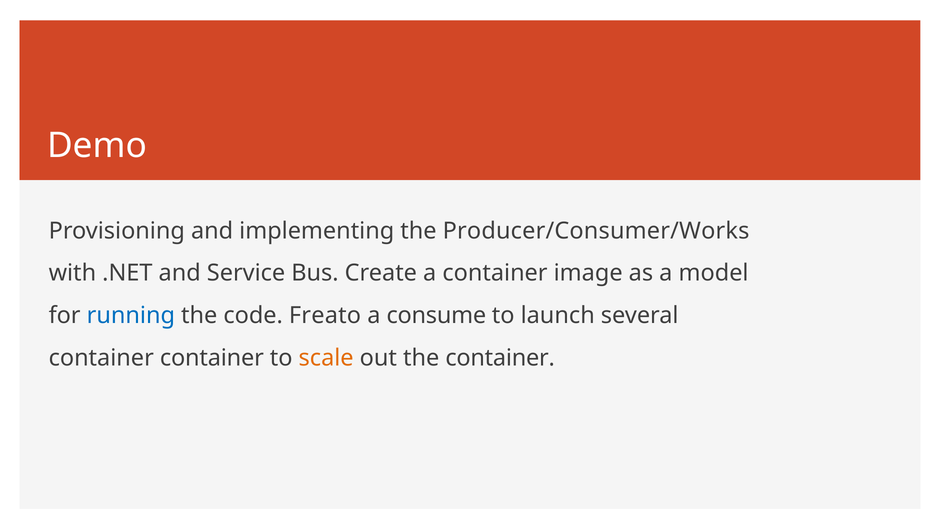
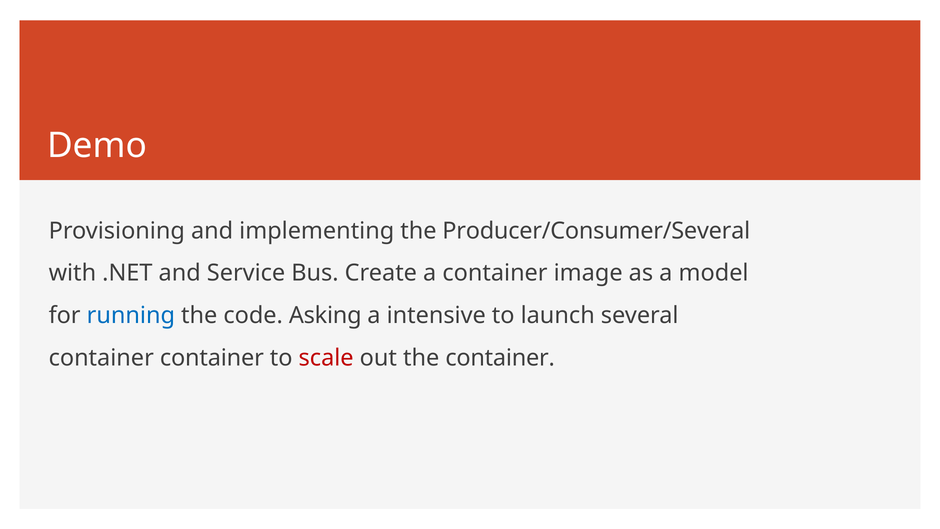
Producer/Consumer/Works: Producer/Consumer/Works -> Producer/Consumer/Several (596, 231)
Freato: Freato -> Asking (325, 315)
consume: consume -> intensive (436, 315)
scale colour: orange -> red (326, 358)
